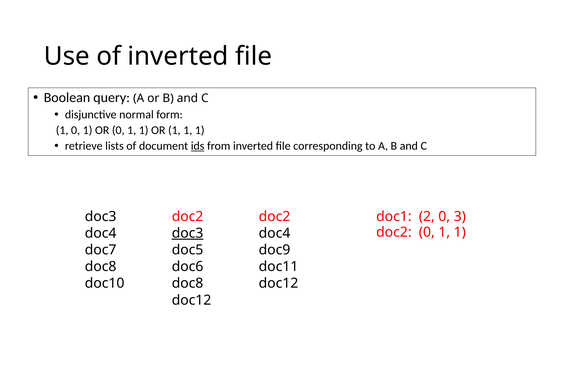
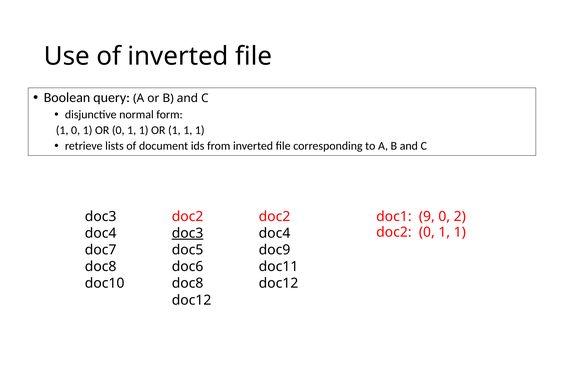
ids underline: present -> none (198, 146)
2: 2 -> 9 (427, 217)
3: 3 -> 2 (460, 217)
